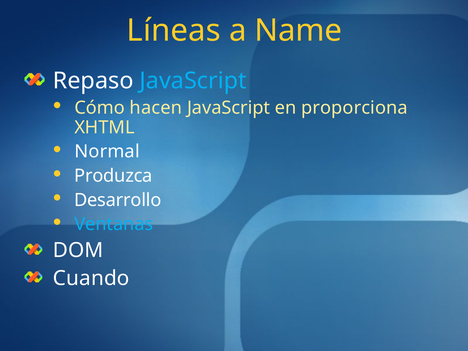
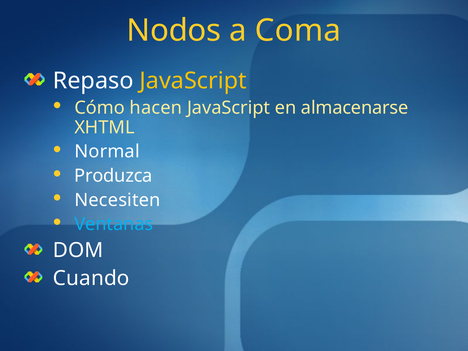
Líneas: Líneas -> Nodos (174, 31)
Name: Name -> Coma (298, 31)
JavaScript colour: light blue -> yellow (193, 81)
proporciona: proporciona -> almacenarse (355, 108)
Desarrollo: Desarrollo -> Necesiten (118, 200)
